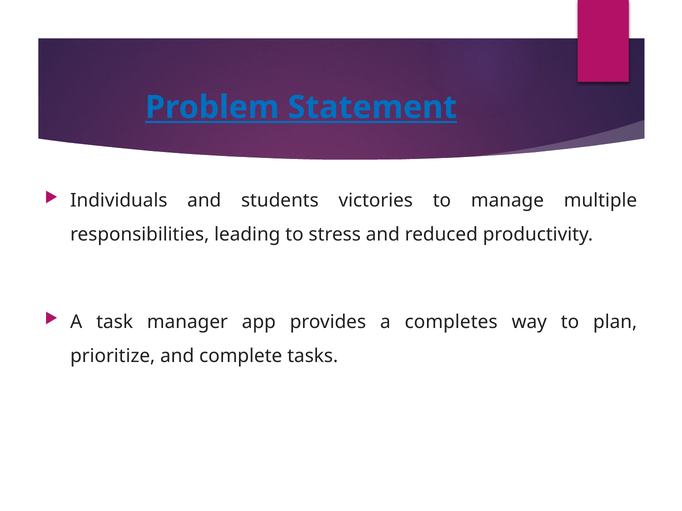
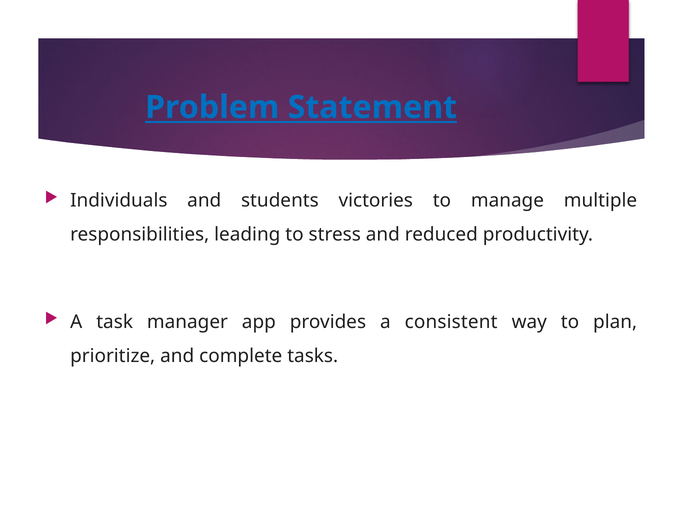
completes: completes -> consistent (451, 322)
